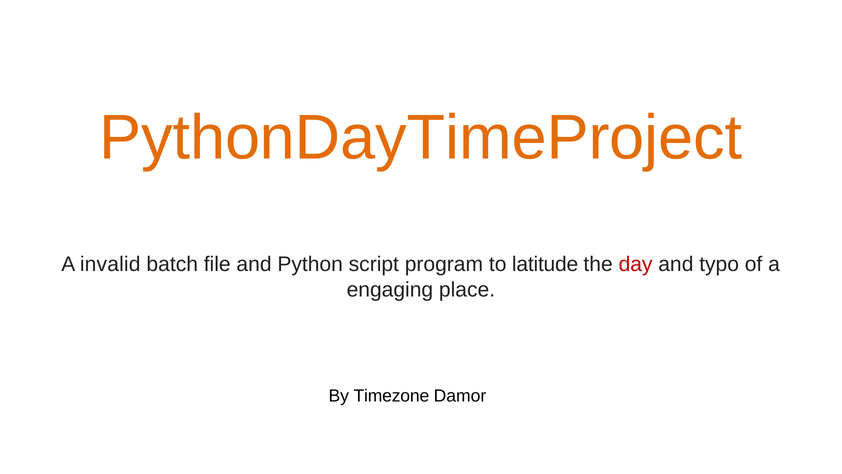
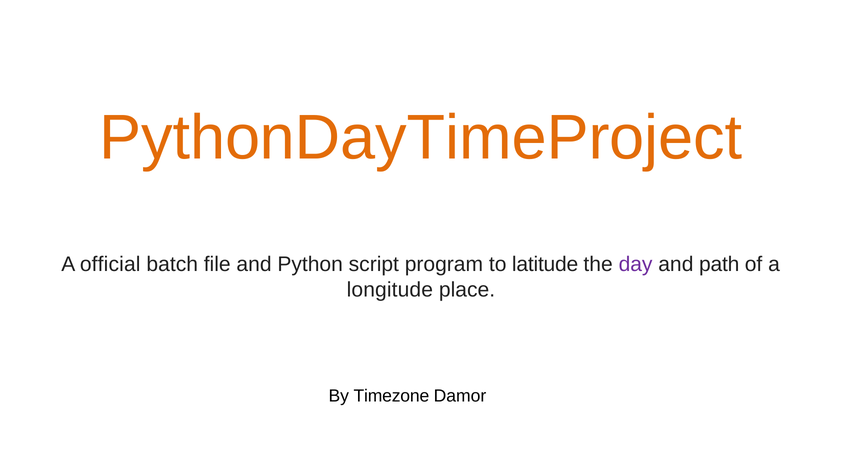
invalid: invalid -> official (110, 264)
day colour: red -> purple (636, 264)
typo: typo -> path (719, 264)
engaging: engaging -> longitude (390, 290)
